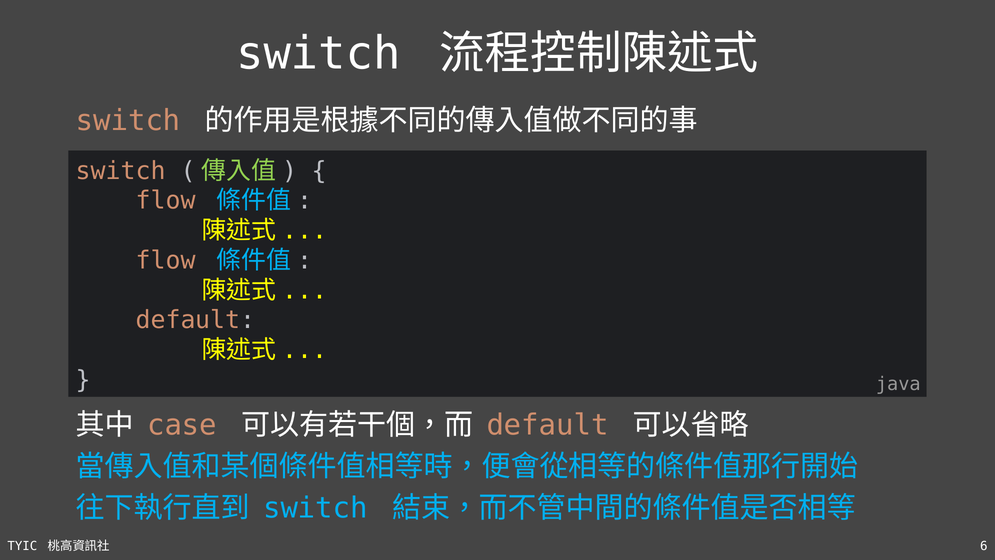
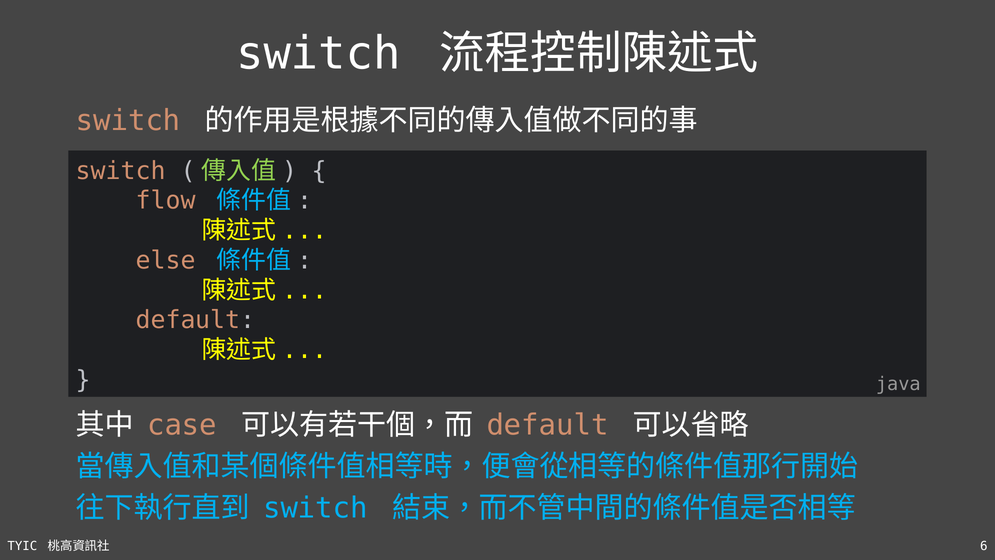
flow: flow -> else (166, 260)
